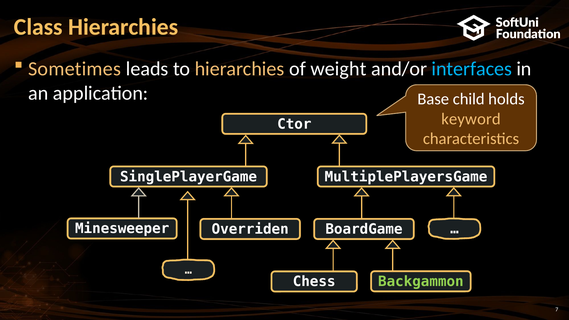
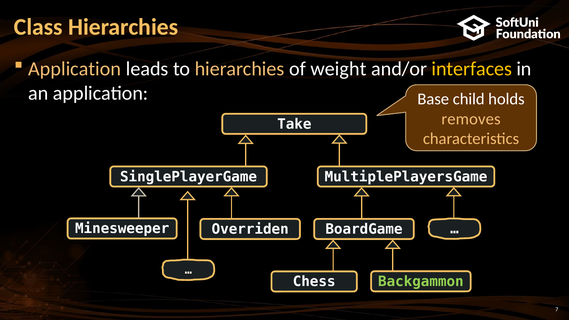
Sometimes: Sometimes -> Application (75, 69)
interfaces colour: light blue -> yellow (472, 69)
keyword: keyword -> removes (471, 119)
Ctor: Ctor -> Take (294, 124)
